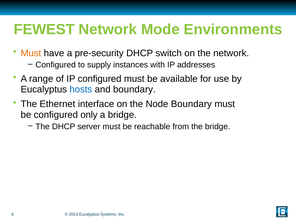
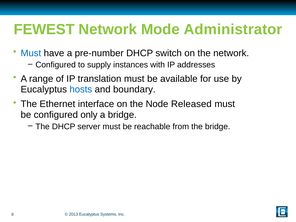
Environments: Environments -> Administrator (233, 29)
Must colour: orange -> blue (31, 53)
pre-security: pre-security -> pre-number (99, 53)
IP configured: configured -> translation (100, 79)
Node Boundary: Boundary -> Released (191, 104)
